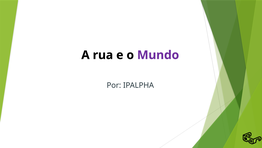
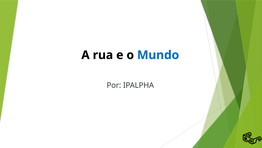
Mundo colour: purple -> blue (158, 55)
